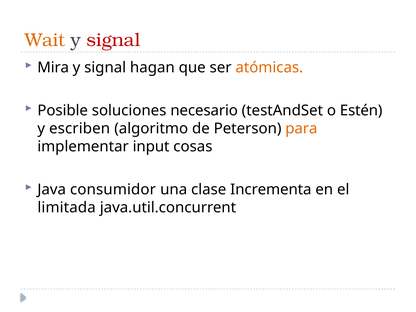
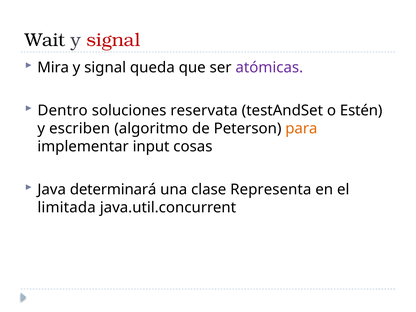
Wait colour: orange -> black (45, 40)
hagan: hagan -> queda (152, 68)
atómicas colour: orange -> purple (269, 68)
Posible: Posible -> Dentro (63, 111)
necesario: necesario -> reservata (204, 111)
consumidor: consumidor -> determinará (113, 190)
Incrementa: Incrementa -> Representa (271, 190)
